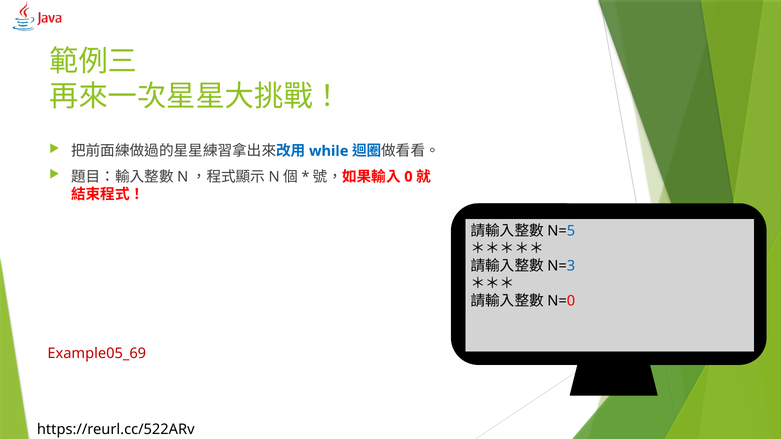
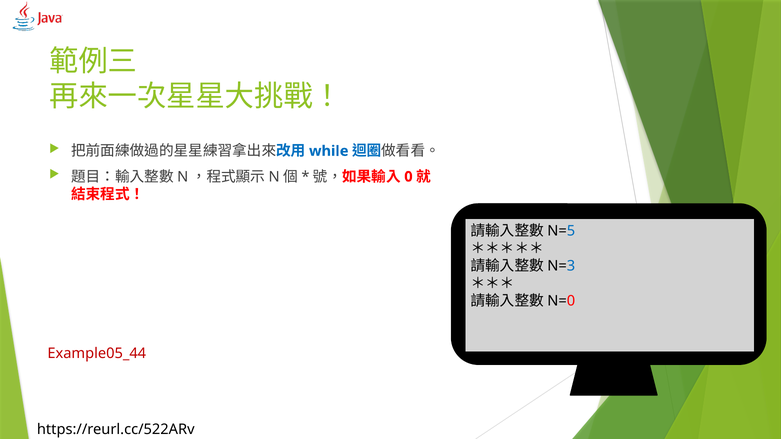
Example05_69: Example05_69 -> Example05_44 (97, 354)
